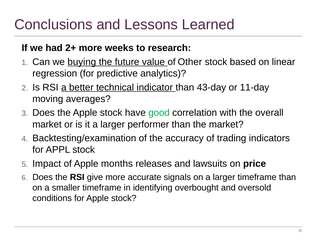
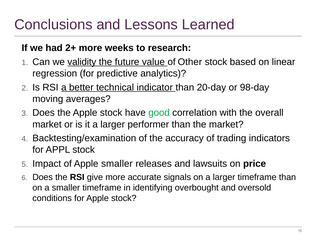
buying: buying -> validity (82, 62)
43-day: 43-day -> 20-day (211, 87)
11-day: 11-day -> 98-day (255, 87)
Apple months: months -> smaller (117, 163)
